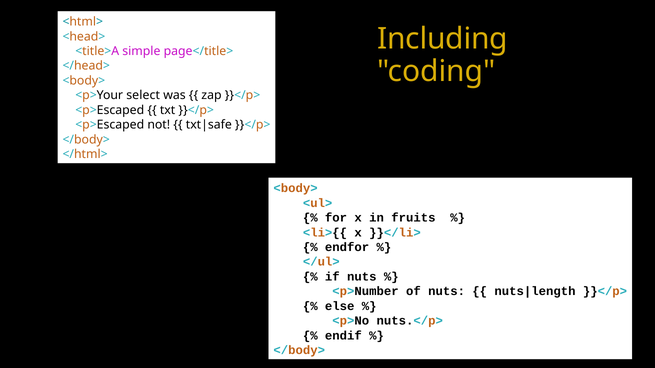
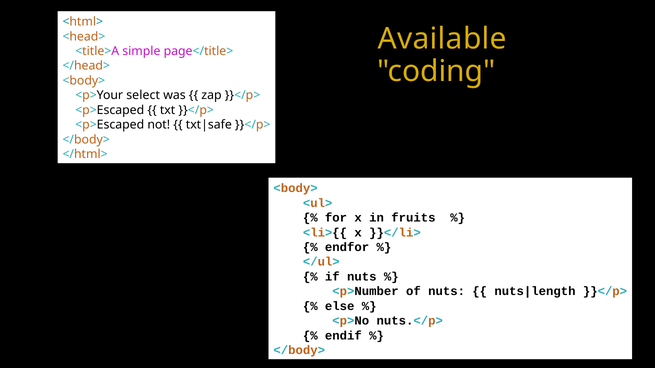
Including: Including -> Available (442, 39)
